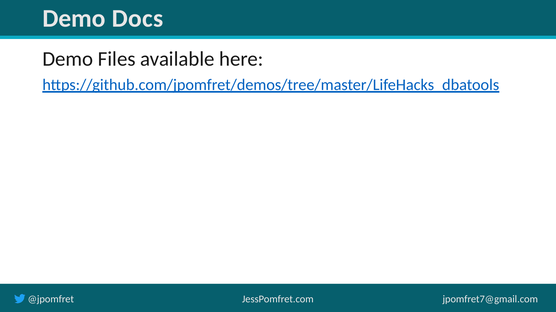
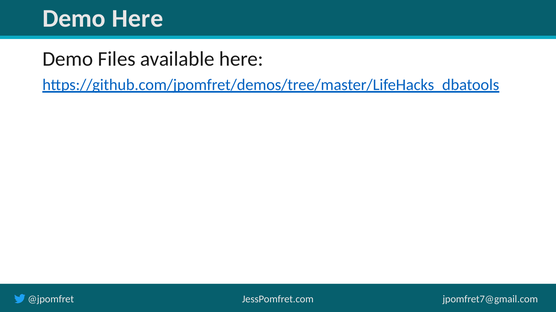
Demo Docs: Docs -> Here (138, 18)
